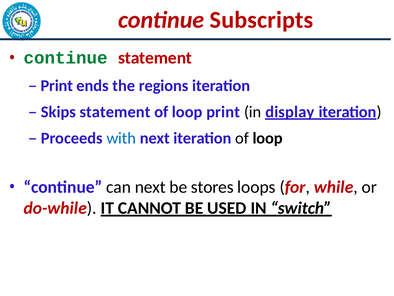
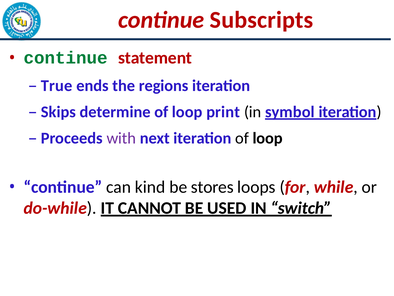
Print: Print -> True (57, 85)
Skips statement: statement -> determine (115, 112)
display: display -> symbol (290, 112)
with colour: blue -> purple (121, 138)
can next: next -> kind (150, 187)
